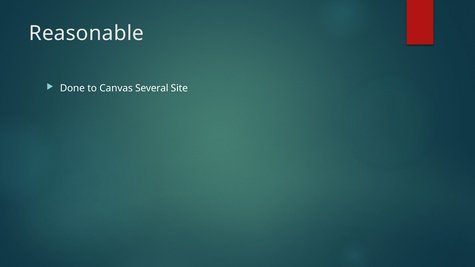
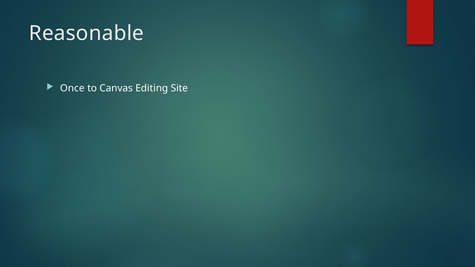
Done: Done -> Once (72, 88)
Several: Several -> Editing (152, 88)
